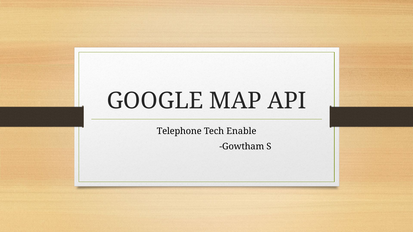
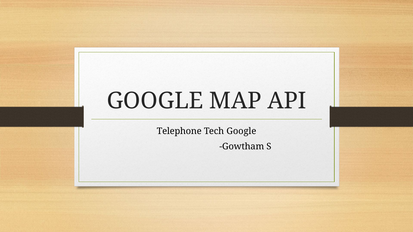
Tech Enable: Enable -> Google (241, 132)
